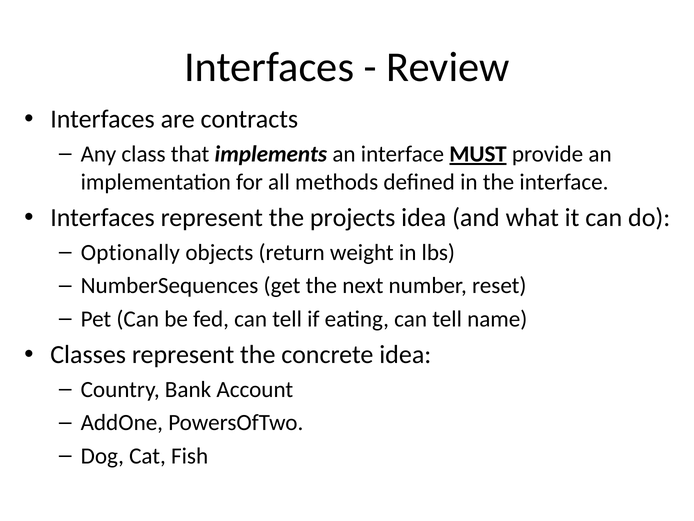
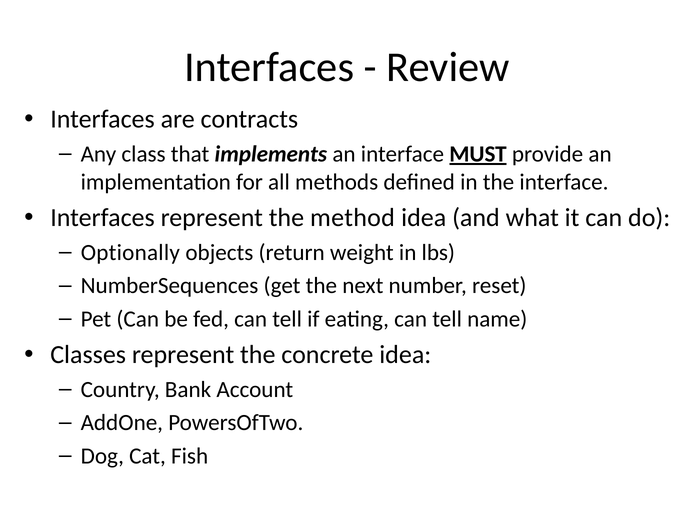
projects: projects -> method (352, 218)
